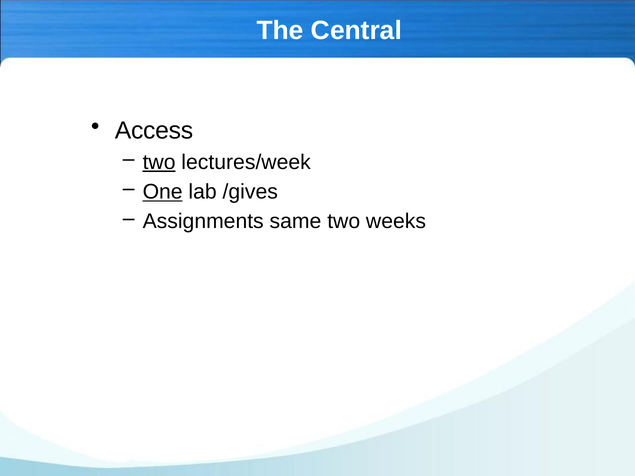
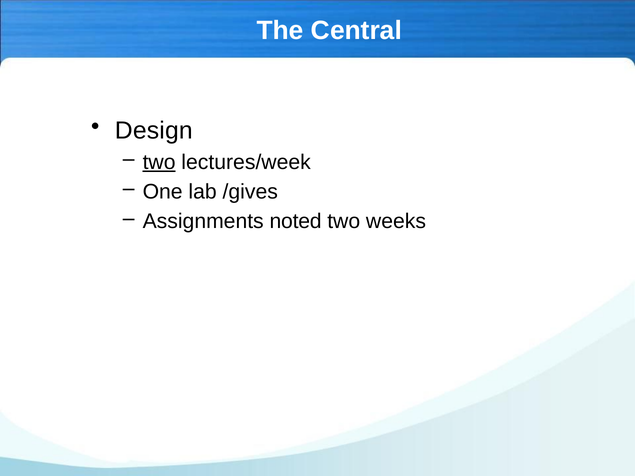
Access: Access -> Design (154, 131)
One underline: present -> none (163, 192)
same: same -> noted (296, 222)
